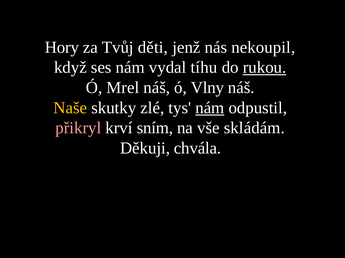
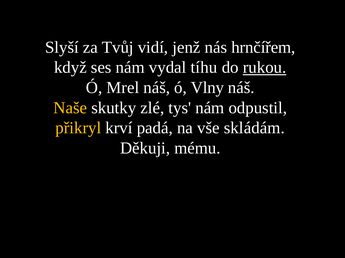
Hory: Hory -> Slyší (62, 47)
děti: děti -> vidí (153, 47)
nekoupil: nekoupil -> hrnčířem (263, 47)
nám underline: present -> none (210, 108)
přikryl colour: pink -> yellow (78, 128)
sním: sním -> padá (155, 128)
chvála: chvála -> mému (197, 148)
